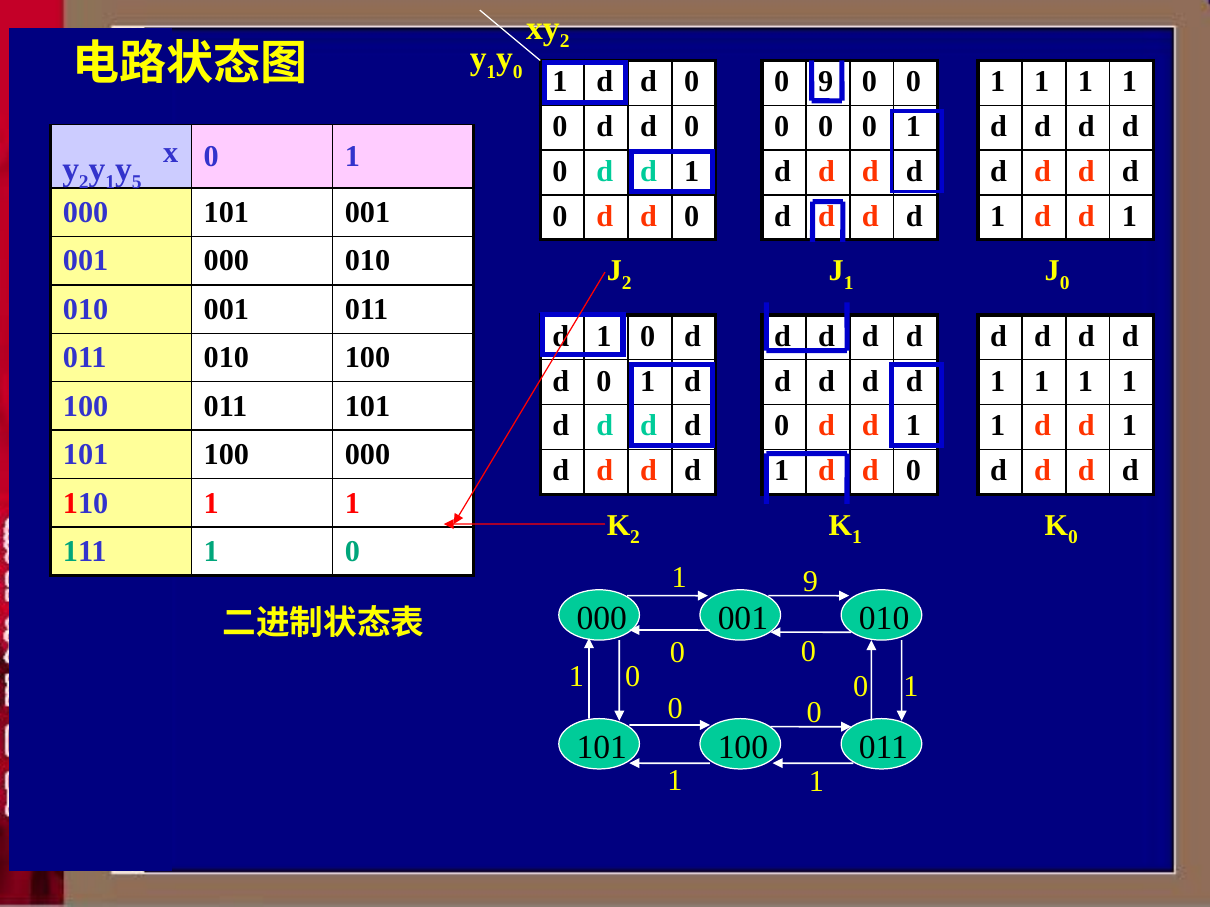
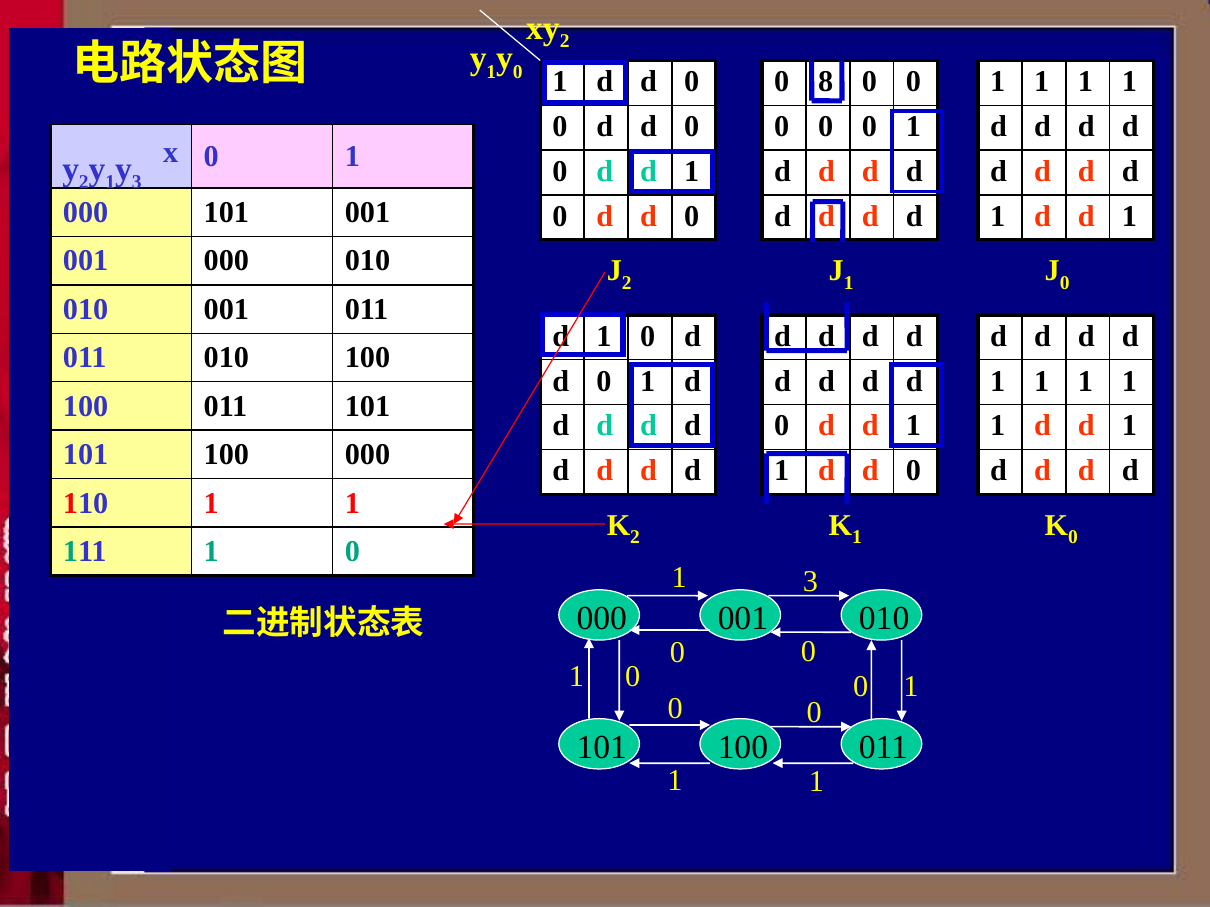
0 9: 9 -> 8 (826, 82)
5: 5 -> 3 (137, 182)
1 9: 9 -> 3 (811, 582)
